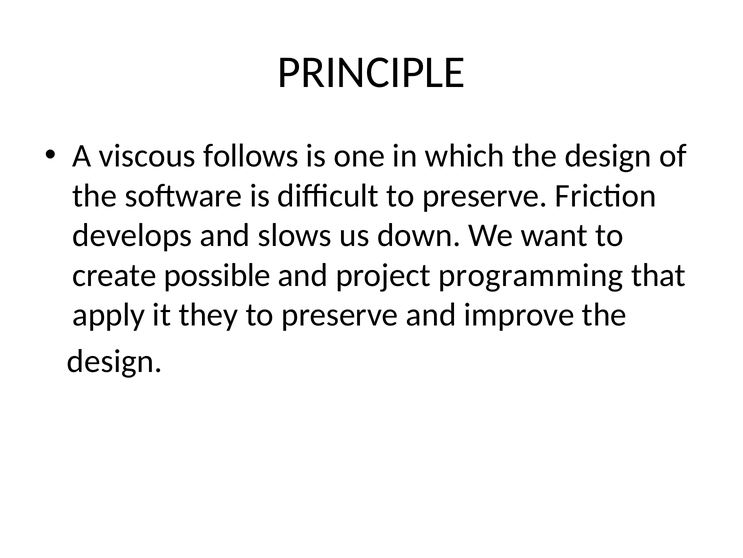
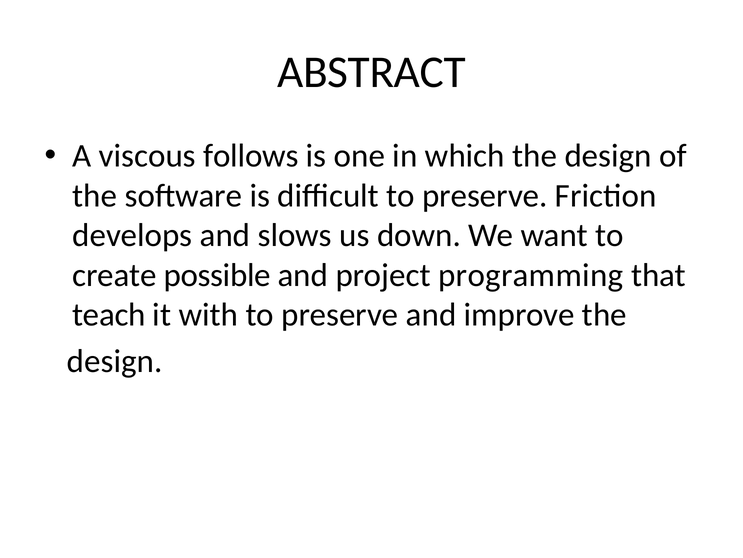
PRINCIPLE: PRINCIPLE -> ABSTRACT (372, 72)
apply: apply -> teach (109, 314)
they: they -> with (208, 314)
